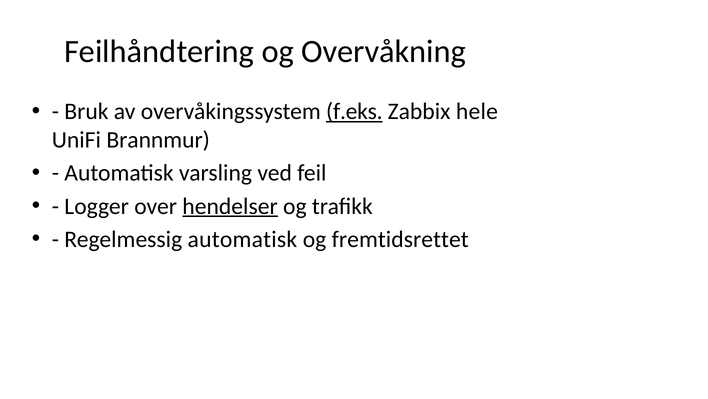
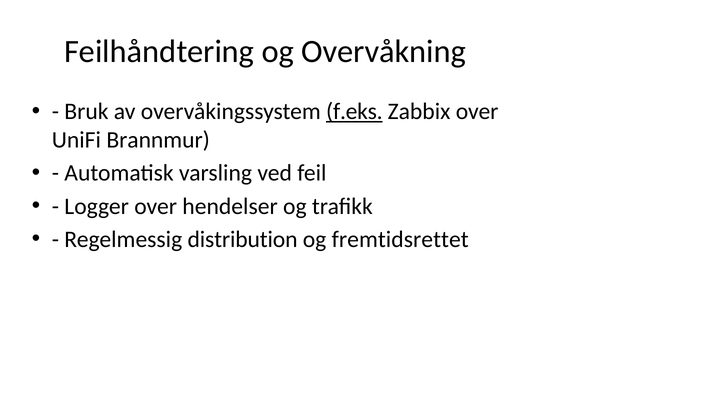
Zabbix hele: hele -> over (477, 111)
hendelser underline: present -> none (230, 206)
Regelmessig automatisk: automatisk -> distribution (243, 239)
